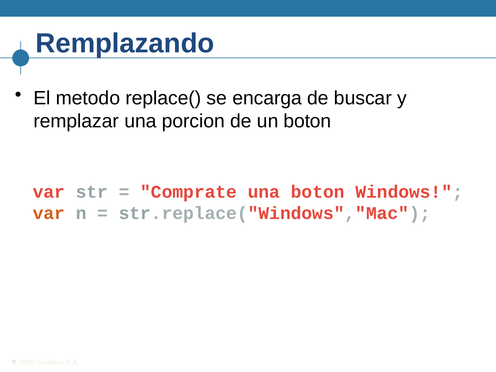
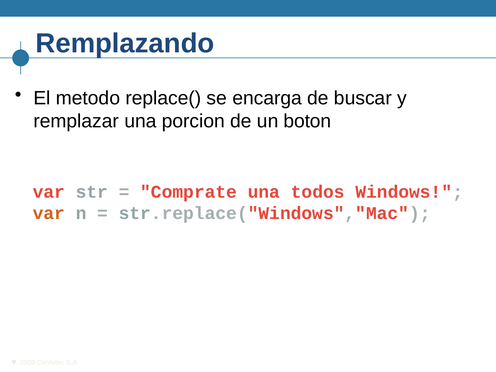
una boton: boton -> todos (318, 192)
